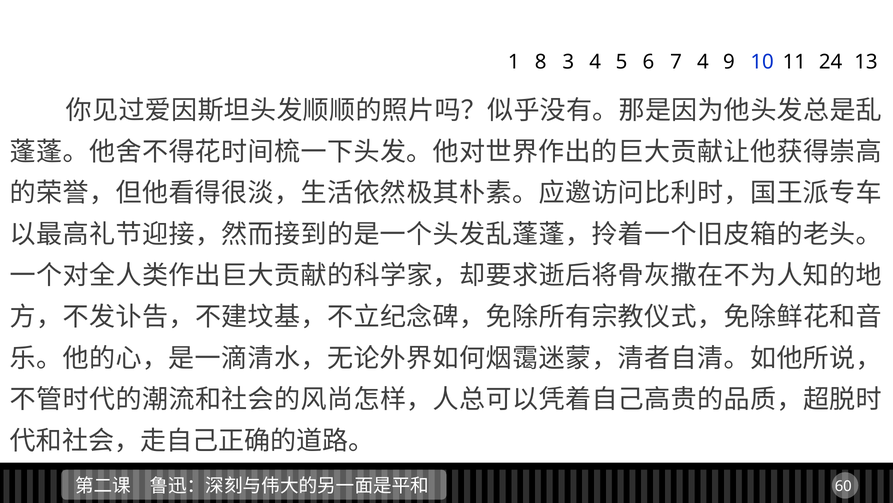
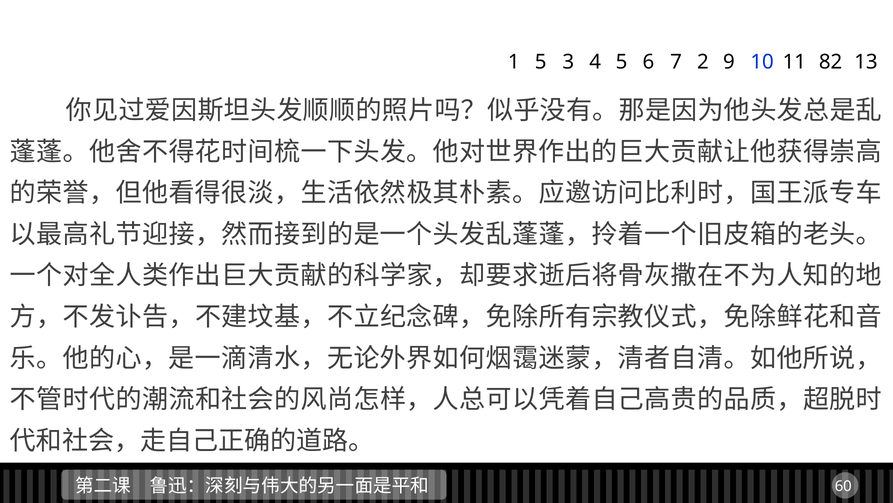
1 8: 8 -> 5 (541, 62)
7 4: 4 -> 2 (703, 62)
24: 24 -> 82 (831, 62)
